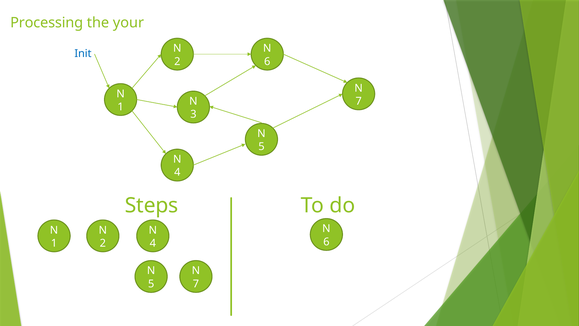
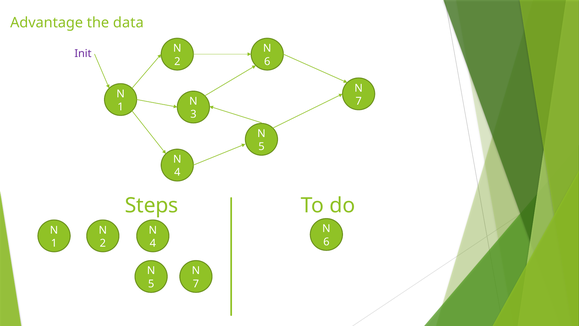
Processing: Processing -> Advantage (47, 23)
your: your -> data (128, 23)
Init colour: blue -> purple (83, 53)
